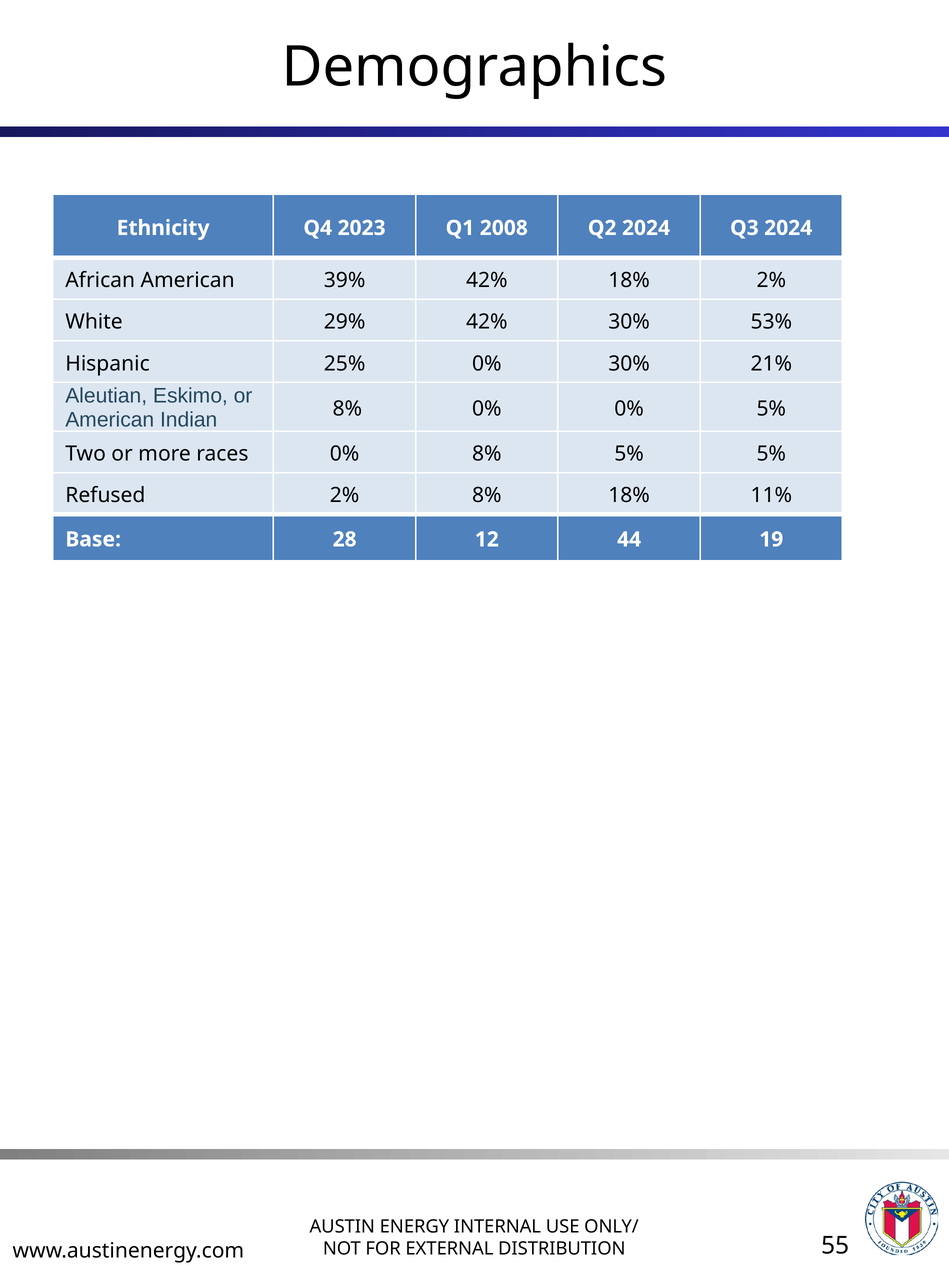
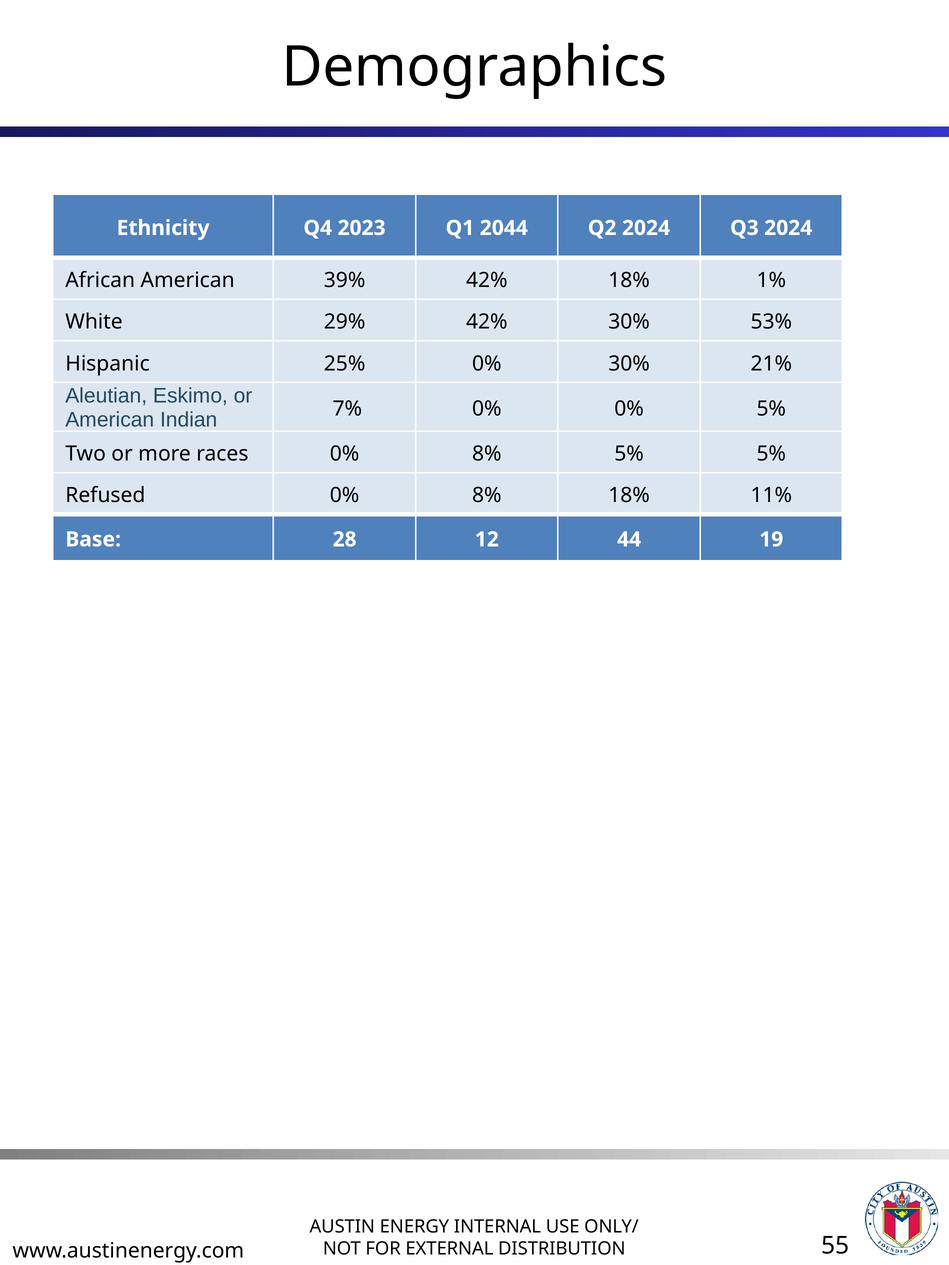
2008: 2008 -> 2044 (504, 228)
18% 2%: 2% -> 1% (771, 280)
Indian 8%: 8% -> 7% (347, 409)
Refused 2%: 2% -> 0% (345, 495)
